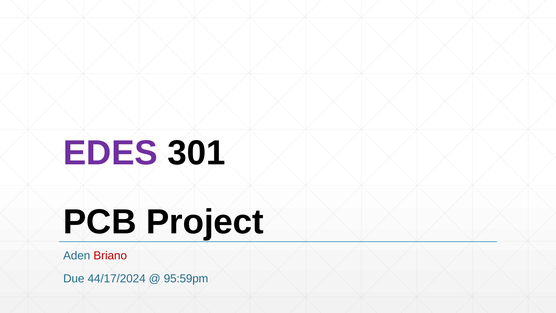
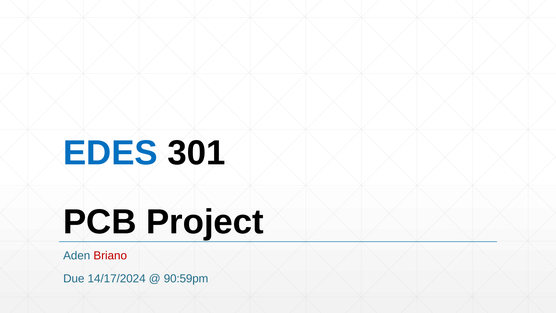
EDES colour: purple -> blue (110, 153)
44/17/2024: 44/17/2024 -> 14/17/2024 (117, 279)
95:59pm: 95:59pm -> 90:59pm (186, 279)
